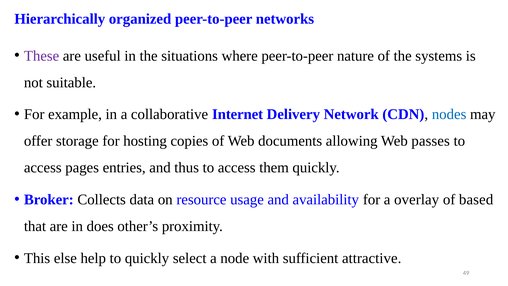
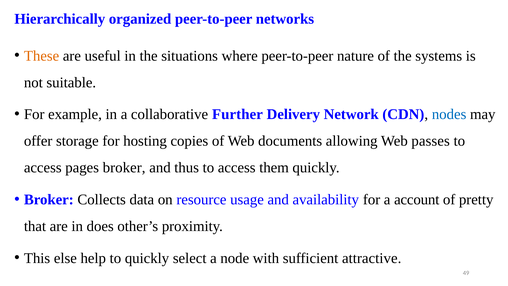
These colour: purple -> orange (42, 56)
Internet: Internet -> Further (237, 114)
pages entries: entries -> broker (124, 168)
overlay: overlay -> account (417, 199)
based: based -> pretty (476, 199)
